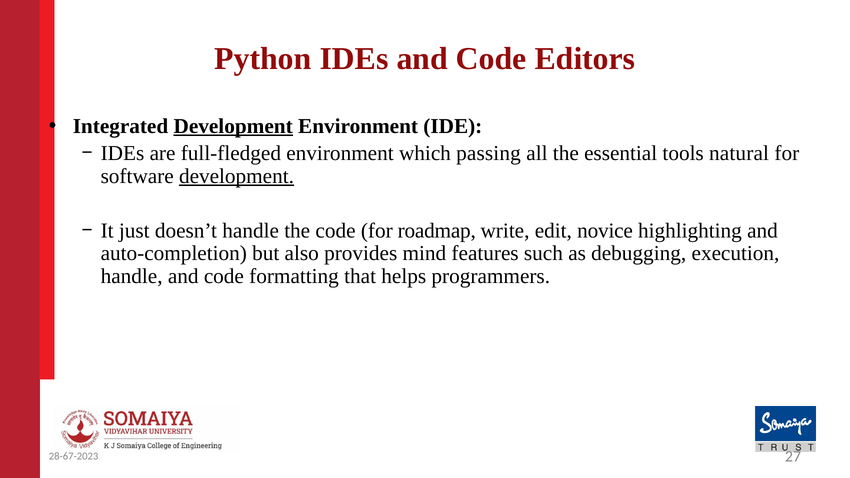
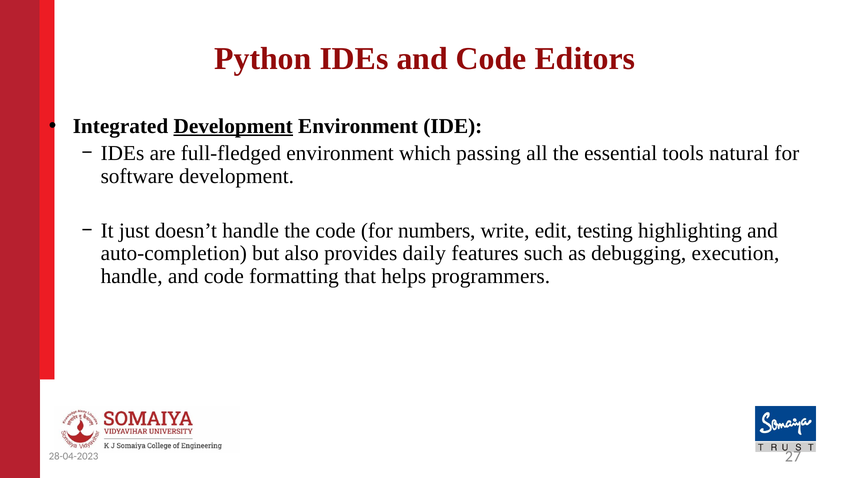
development underline: present -> none (236, 176)
roadmap: roadmap -> numbers (437, 231)
novice: novice -> testing (605, 231)
mind: mind -> daily (424, 254)
28-67-2023: 28-67-2023 -> 28-04-2023 (74, 457)
